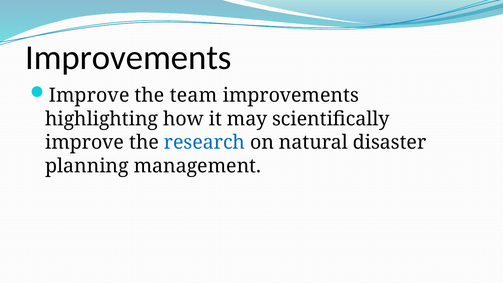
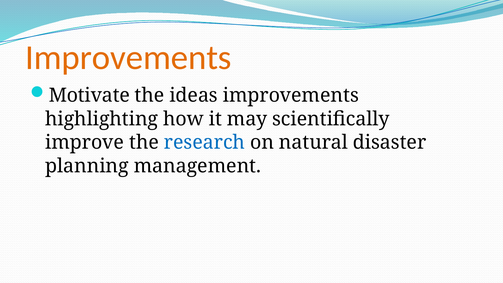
Improvements colour: black -> orange (128, 58)
Improve: Improve -> Motivate (89, 95)
team: team -> ideas (194, 95)
